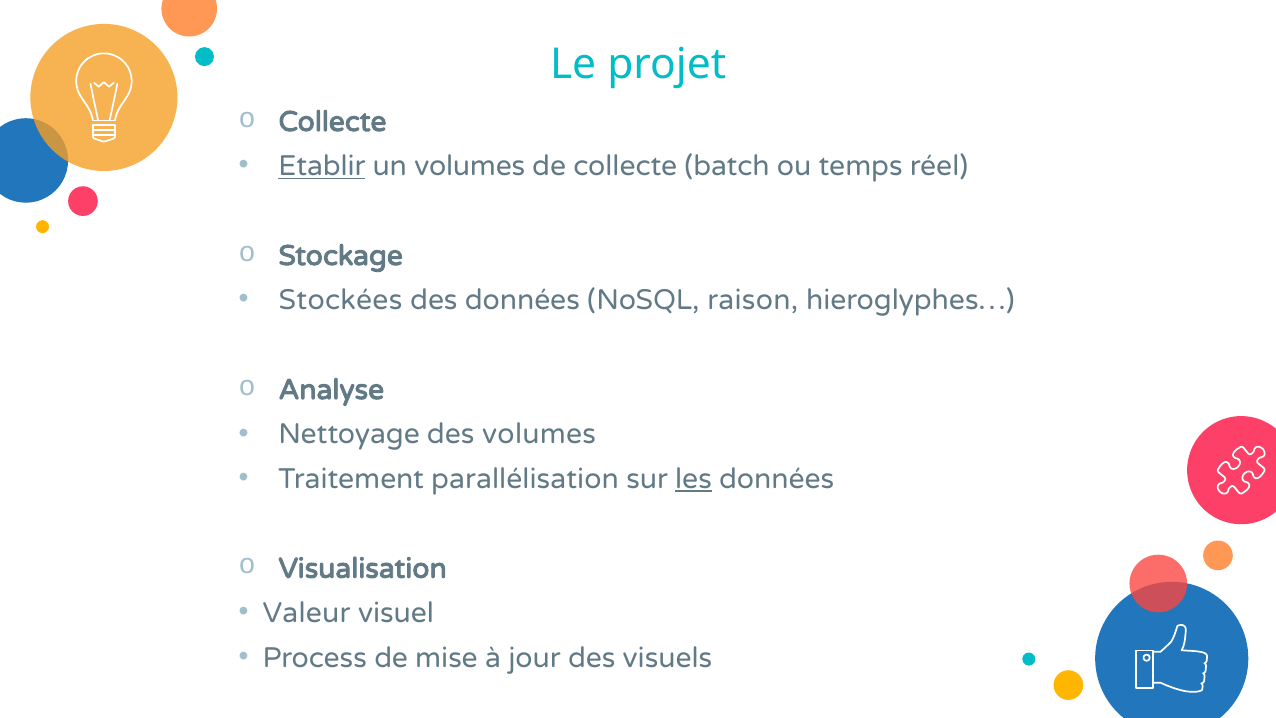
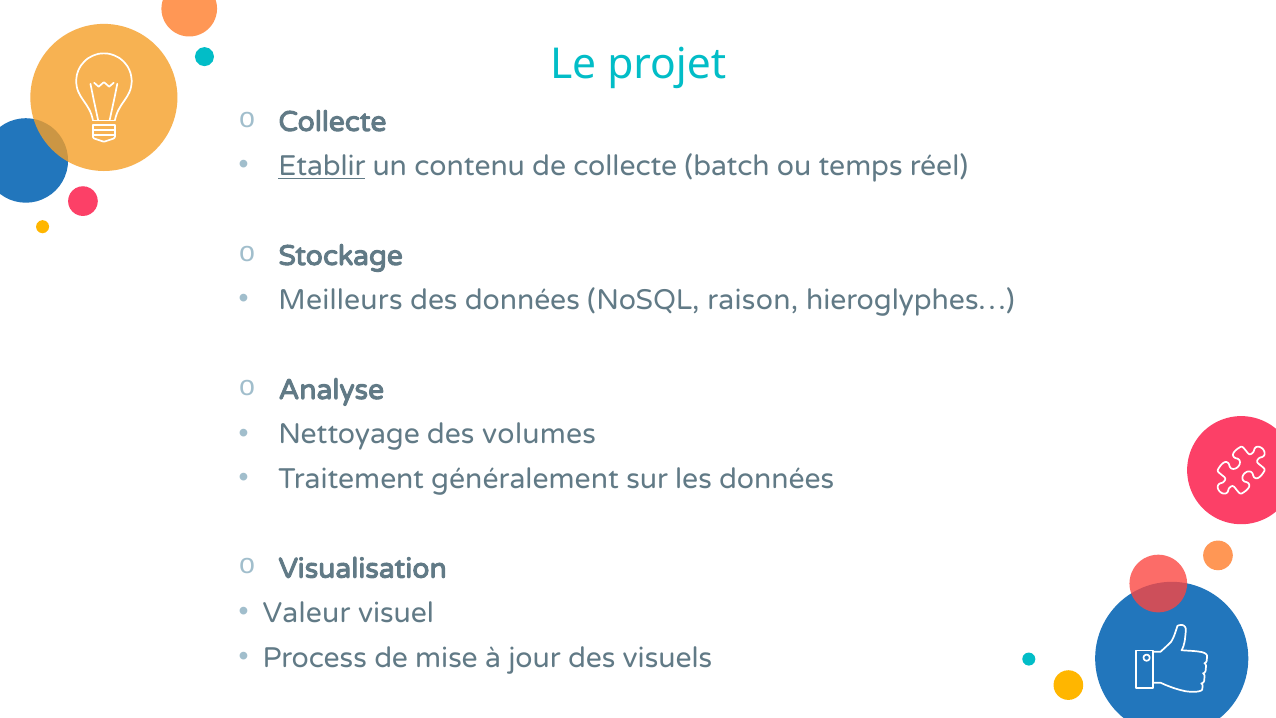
un volumes: volumes -> contenu (470, 166)
Stockées: Stockées -> Meilleurs (341, 300)
parallélisation: parallélisation -> généralement (525, 479)
les underline: present -> none (694, 479)
